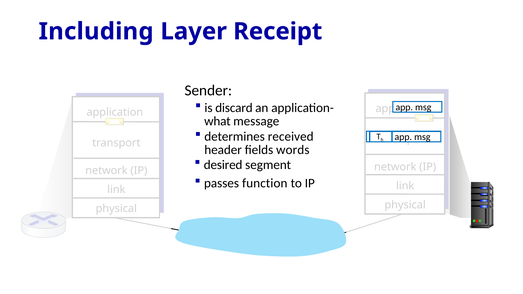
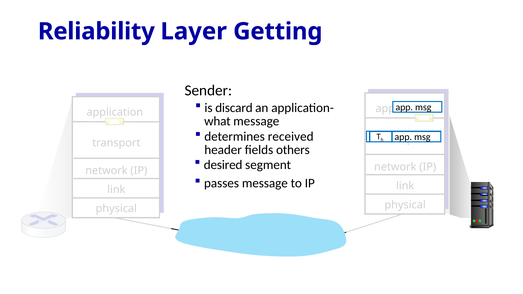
Including: Including -> Reliability (96, 31)
Receipt: Receipt -> Getting (278, 31)
words: words -> others (293, 150)
passes function: function -> message (265, 183)
